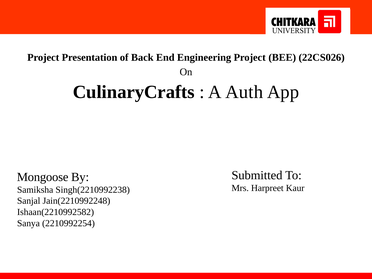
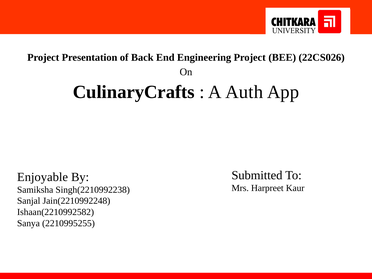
Mongoose: Mongoose -> Enjoyable (43, 177)
2210992254: 2210992254 -> 2210995255 (68, 223)
